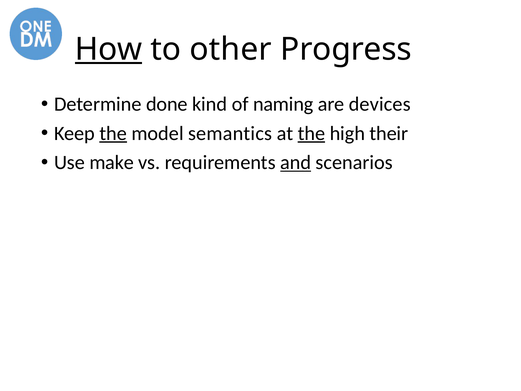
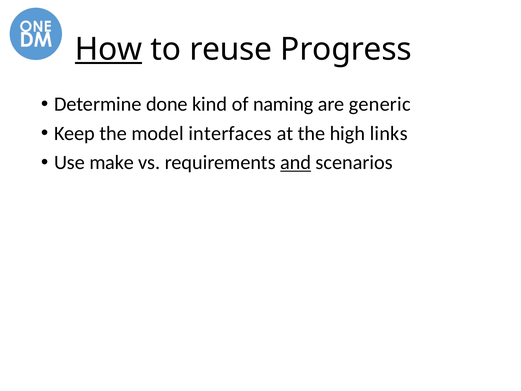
other: other -> reuse (231, 49)
devices: devices -> generic (380, 104)
the underline: present -> none (113, 133)
semantics: semantics -> interfaces (230, 133)
the underline: present -> none (311, 133)
their: their -> links (389, 133)
